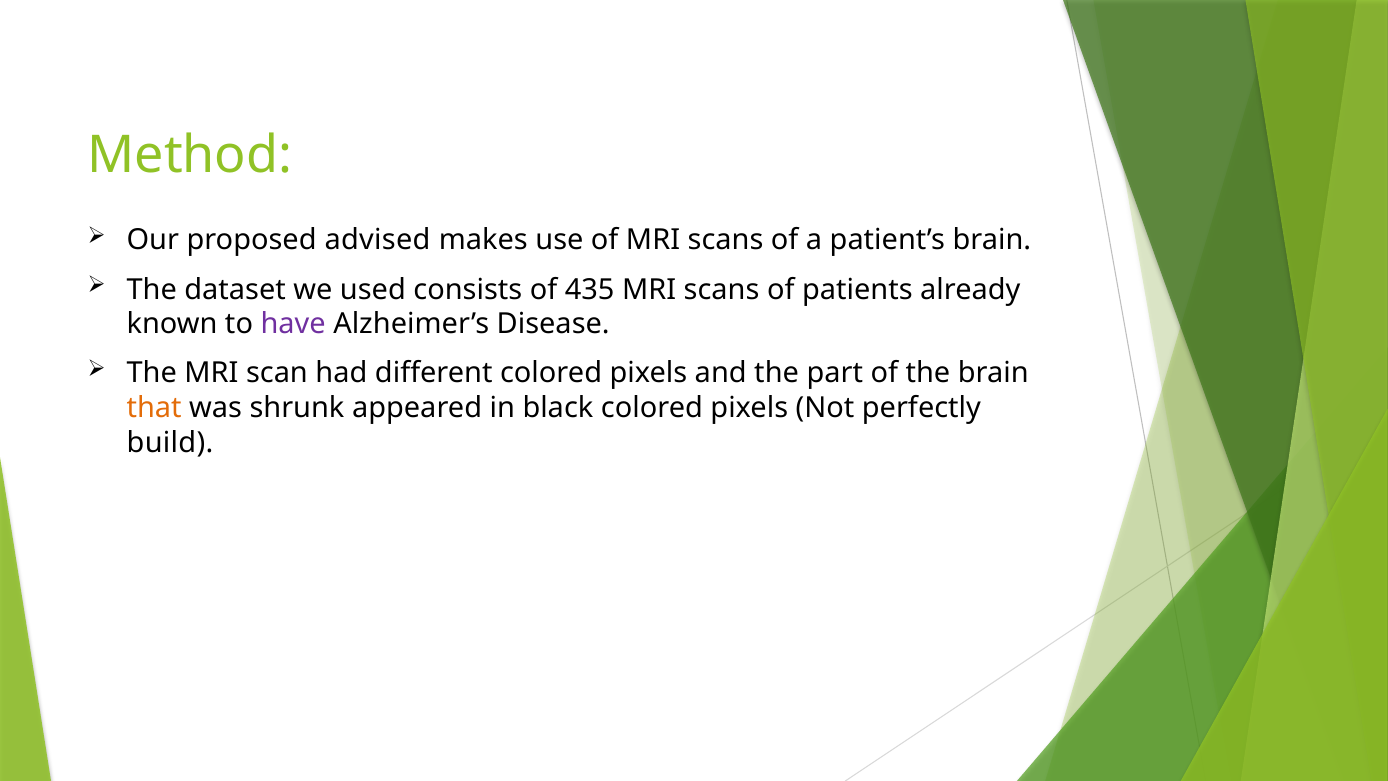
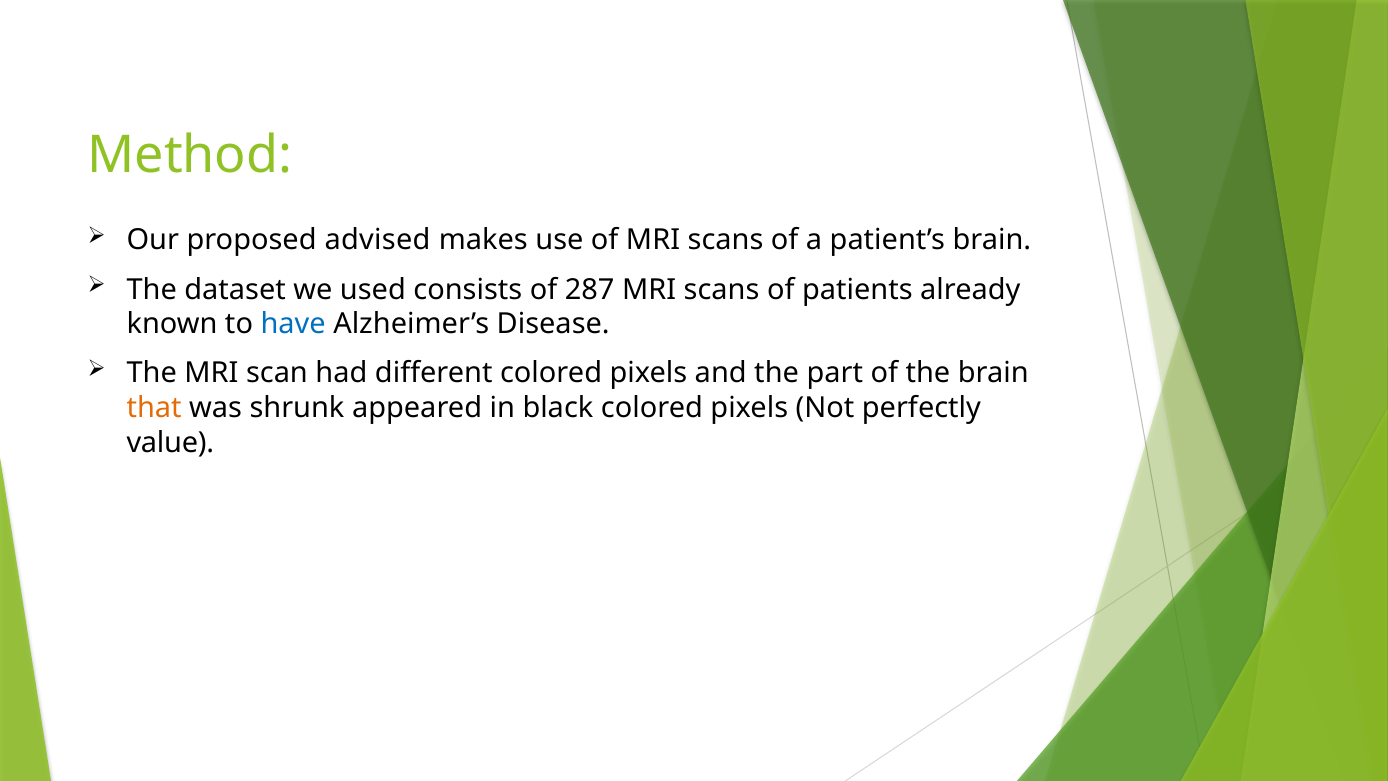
435: 435 -> 287 (590, 289)
have colour: purple -> blue (293, 324)
build: build -> value (170, 443)
